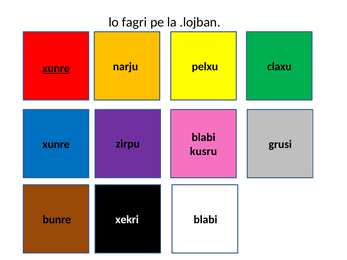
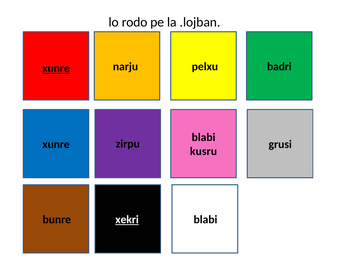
fagri: fagri -> rodo (135, 22)
claxu: claxu -> badri (279, 67)
xekri underline: none -> present (127, 220)
